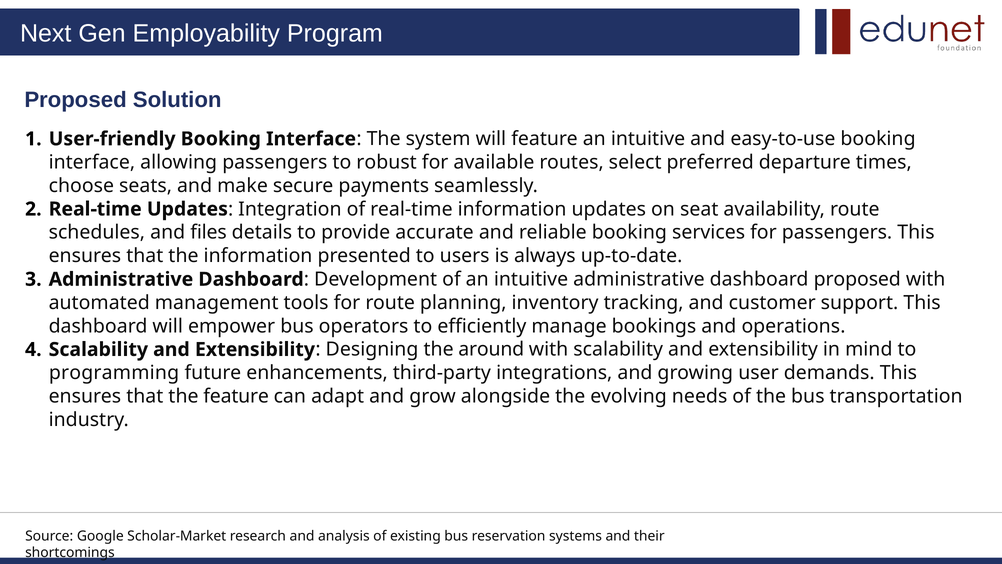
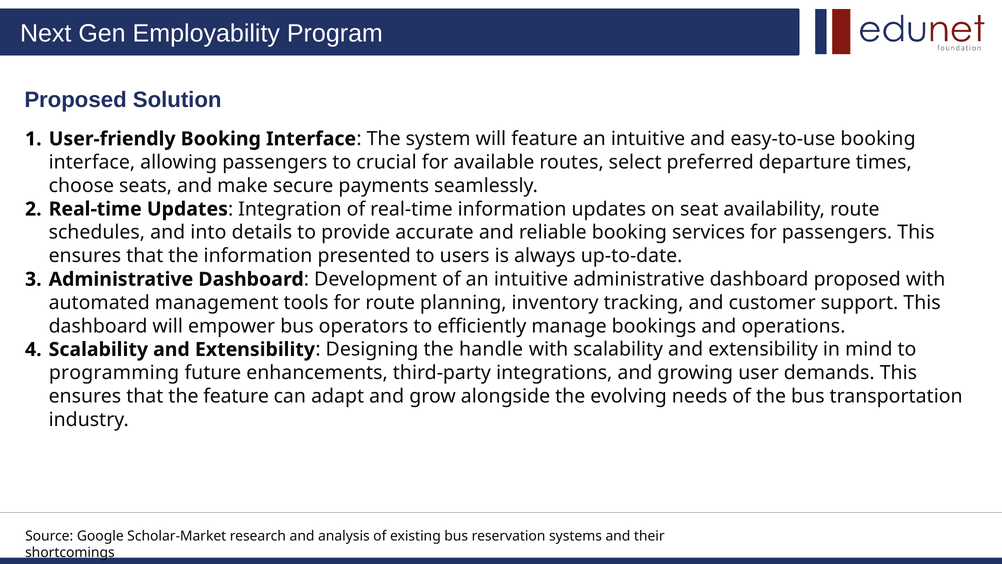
robust: robust -> crucial (387, 162)
files: files -> into (208, 232)
around: around -> handle (491, 349)
